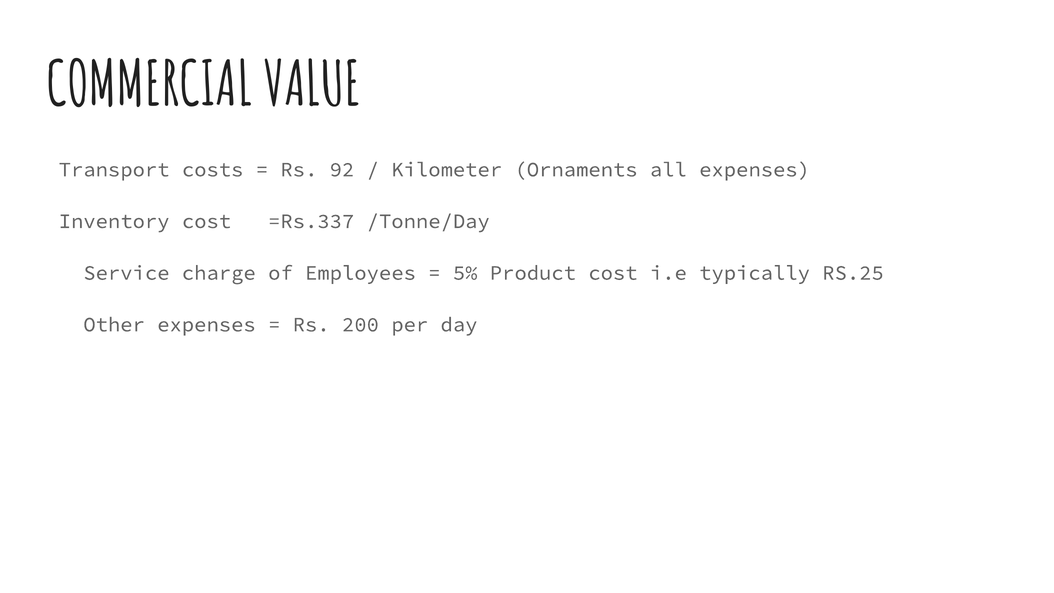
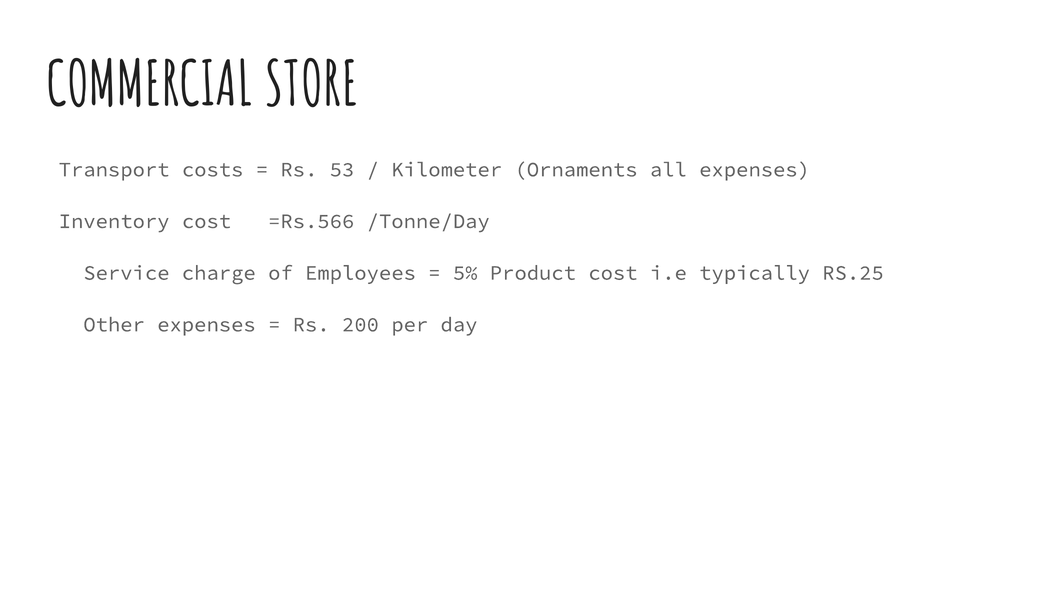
VALUE: VALUE -> STORE (312, 85)
92: 92 -> 53 (342, 170)
=Rs.337: =Rs.337 -> =Rs.566 (311, 221)
